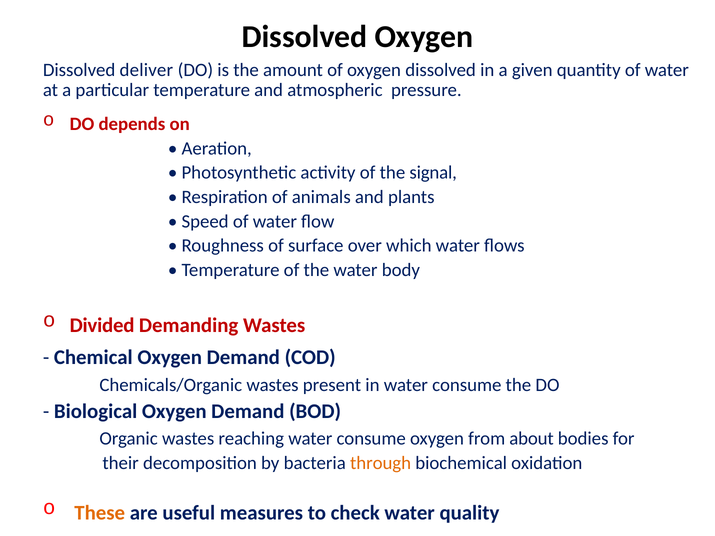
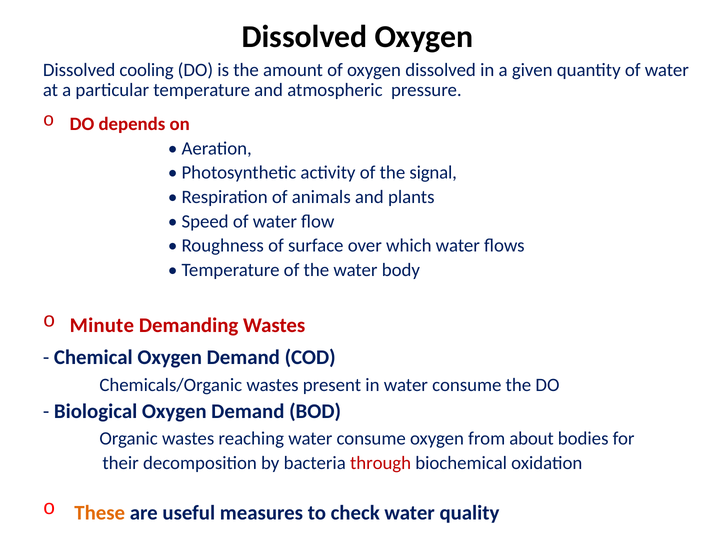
deliver: deliver -> cooling (147, 70)
Divided: Divided -> Minute (102, 325)
through colour: orange -> red (381, 463)
